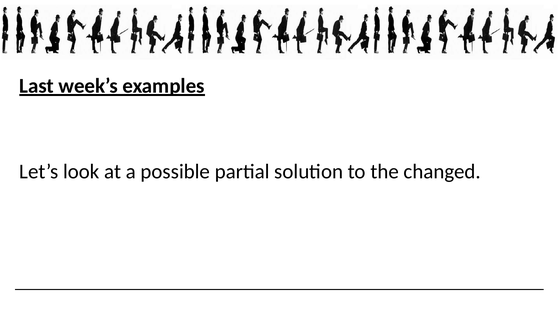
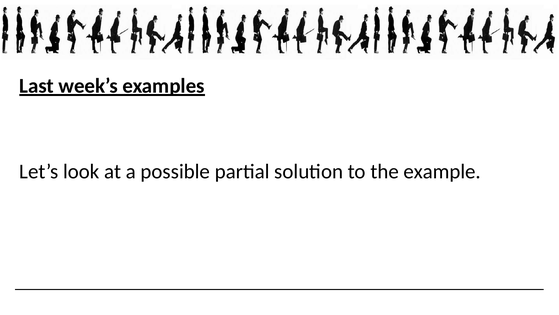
changed: changed -> example (442, 171)
